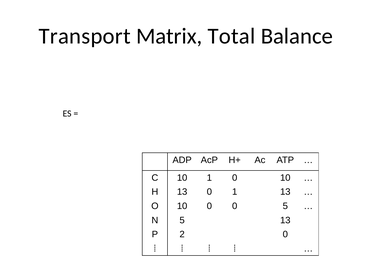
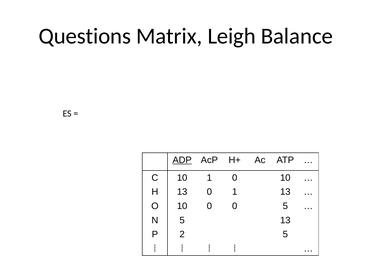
Transport: Transport -> Questions (85, 36)
Total: Total -> Leigh (232, 36)
ADP underline: none -> present (182, 160)
2 0: 0 -> 5 (285, 234)
